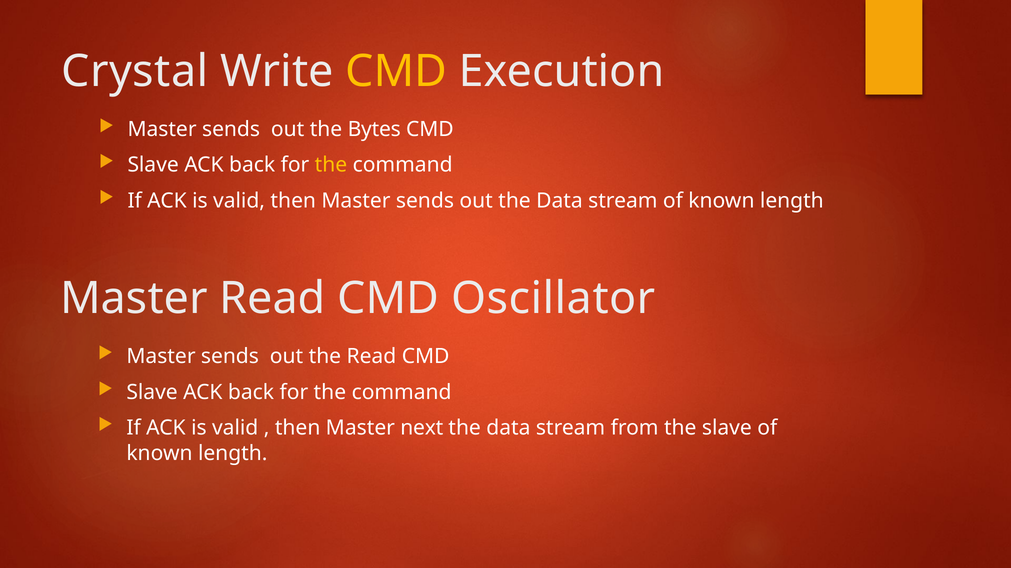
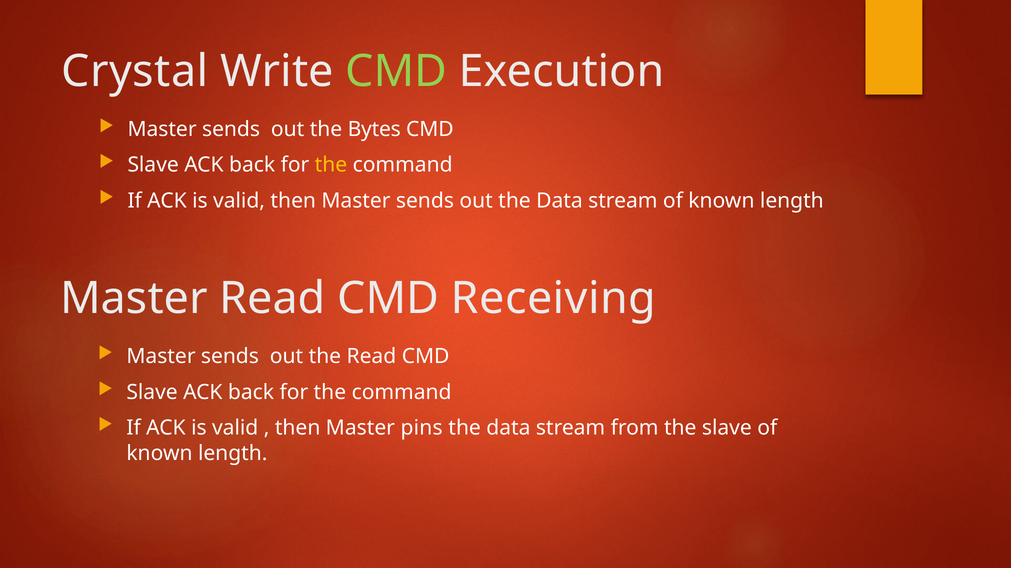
CMD colour: yellow -> light green (396, 71)
Oscillator: Oscillator -> Receiving (553, 299)
next: next -> pins (422, 428)
